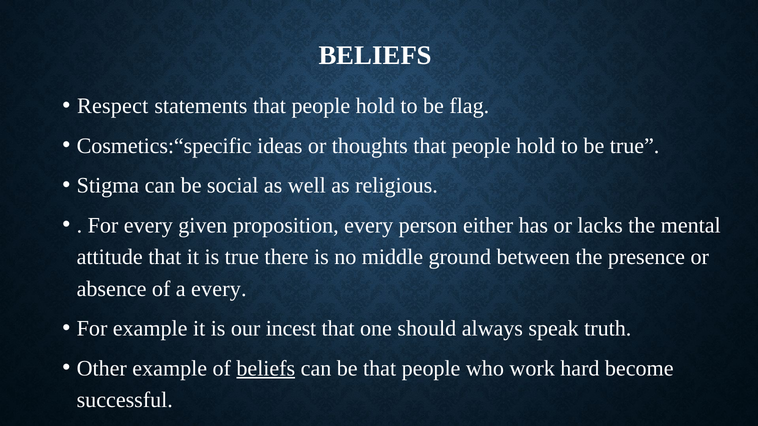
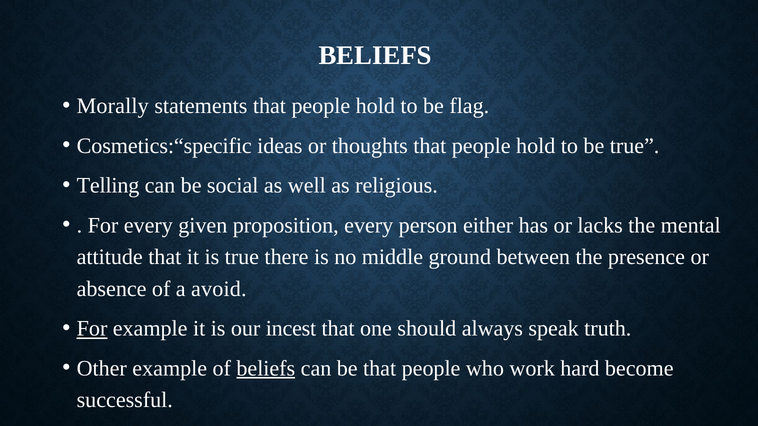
Respect: Respect -> Morally (113, 106)
Stigma: Stigma -> Telling (108, 186)
a every: every -> avoid (219, 289)
For underline: none -> present (92, 329)
